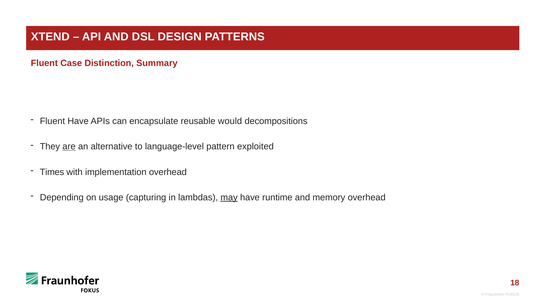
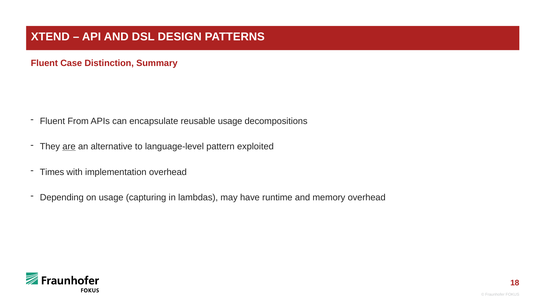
Fluent Have: Have -> From (78, 121)
reusable would: would -> usage (230, 121)
may underline: present -> none (229, 197)
